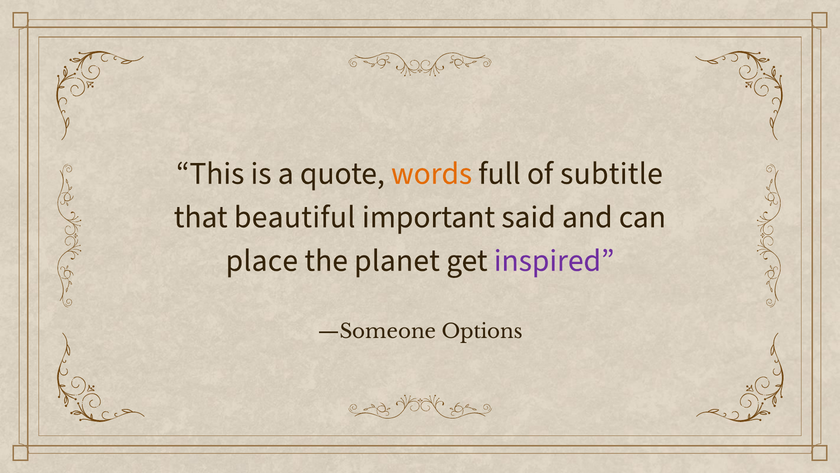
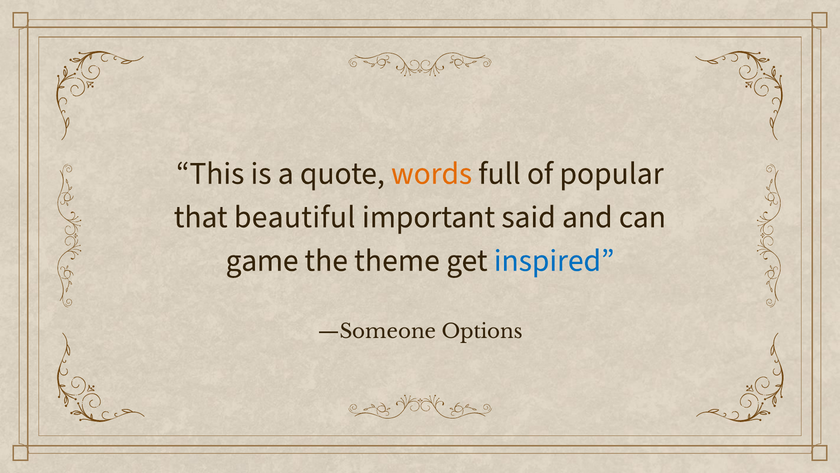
subtitle: subtitle -> popular (612, 173)
place: place -> game (262, 260)
planet: planet -> theme (397, 260)
inspired colour: purple -> blue (554, 260)
